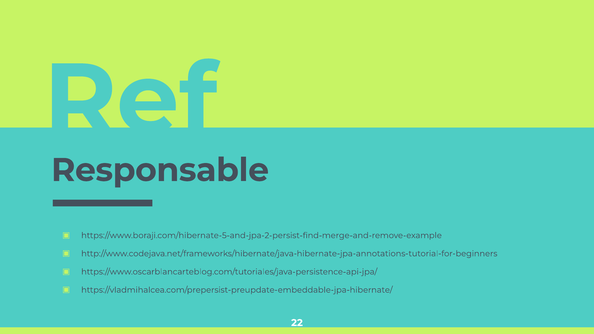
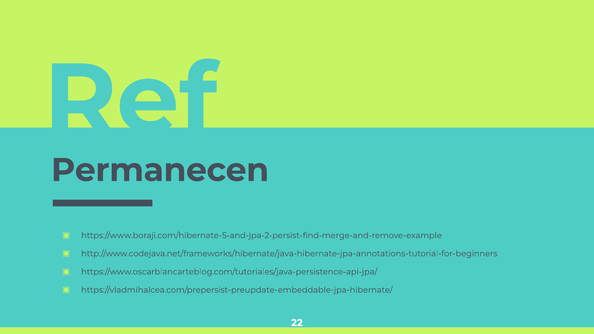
Responsable: Responsable -> Permanecen (160, 170)
